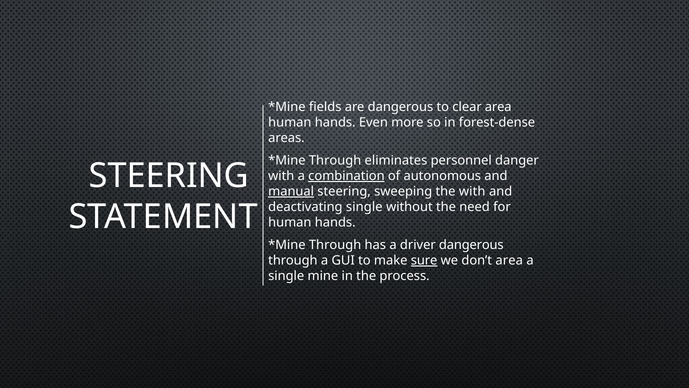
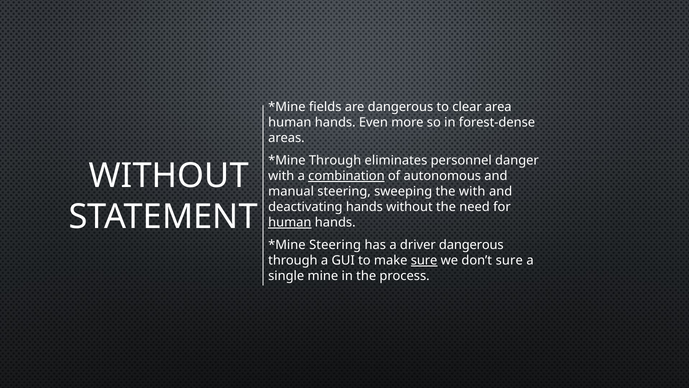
STEERING: STEERING -> WITHOUT (169, 175)
manual underline: present -> none (291, 191)
deactivating single: single -> hands (364, 207)
human underline: none -> present (290, 222)
Through: Through -> Steering (335, 245)
don’t area: area -> sure (509, 260)
